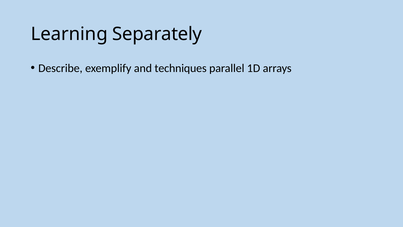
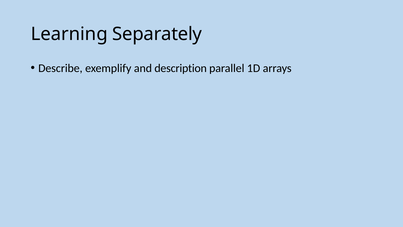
techniques: techniques -> description (181, 68)
